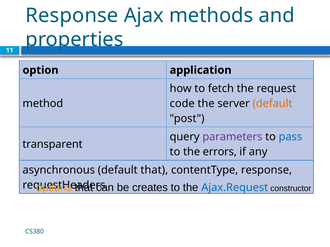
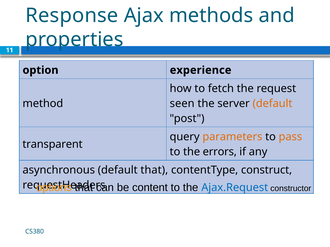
application: application -> experience (201, 70)
code: code -> seen (182, 104)
parameters colour: purple -> orange (232, 137)
pass colour: blue -> orange (290, 137)
contentType response: response -> construct (267, 170)
creates: creates -> content (150, 188)
